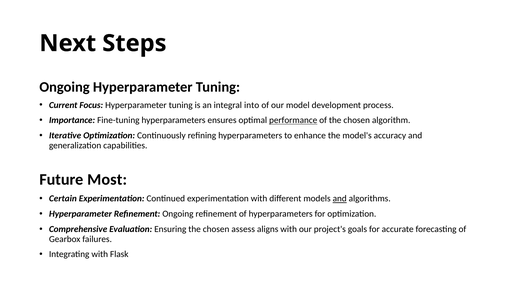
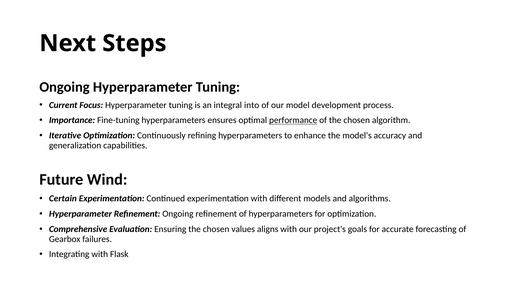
Most: Most -> Wind (107, 180)
and underline: present -> none (340, 199)
assess: assess -> values (243, 229)
